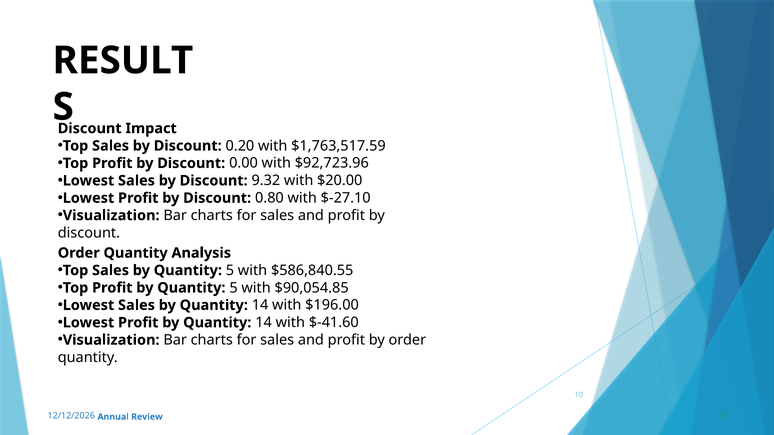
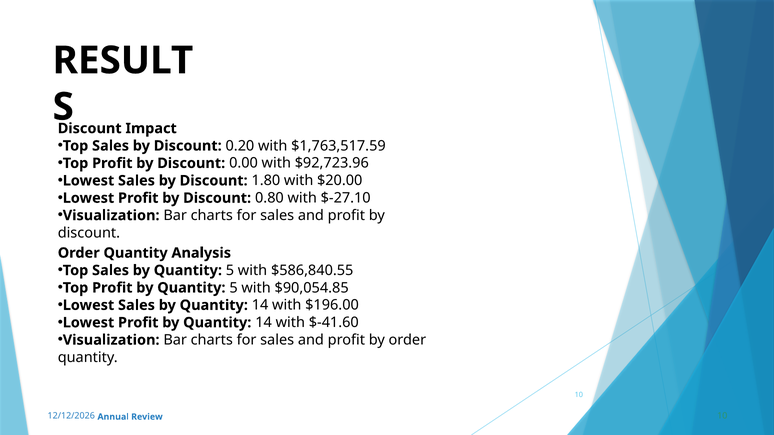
9.32: 9.32 -> 1.80 (266, 181)
